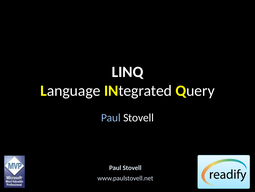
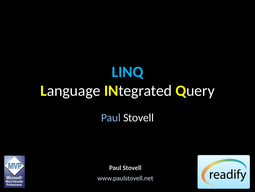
LINQ colour: white -> light blue (127, 72)
